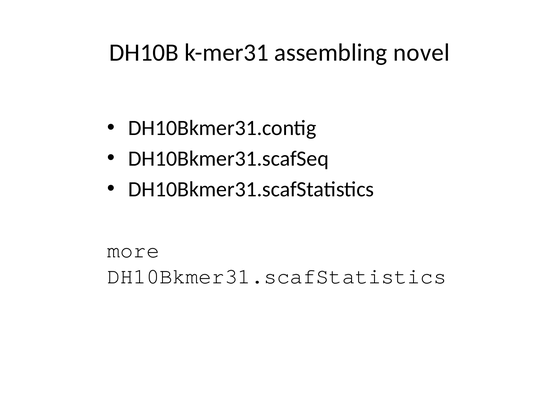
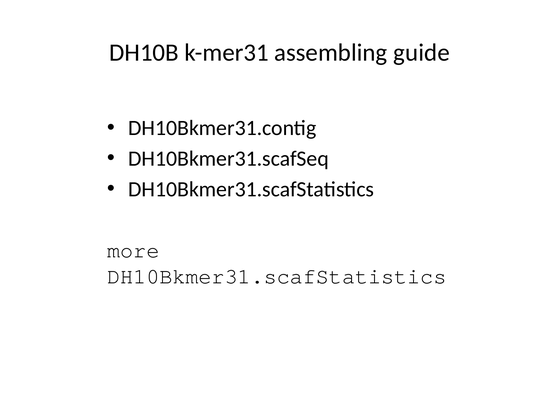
novel: novel -> guide (422, 53)
